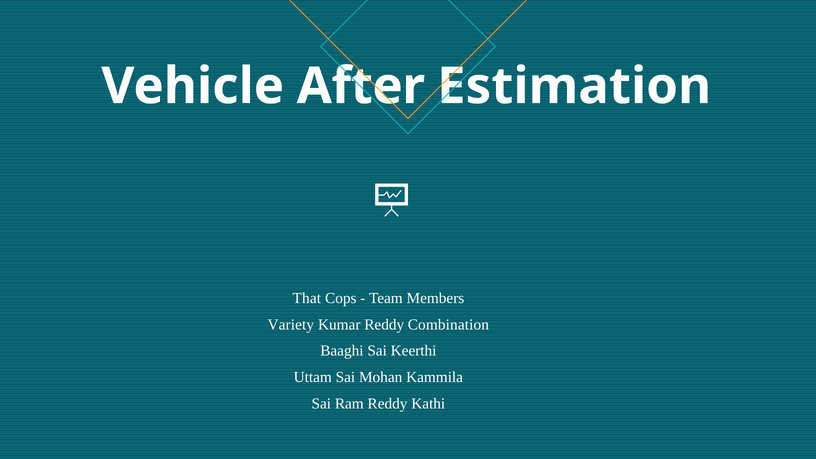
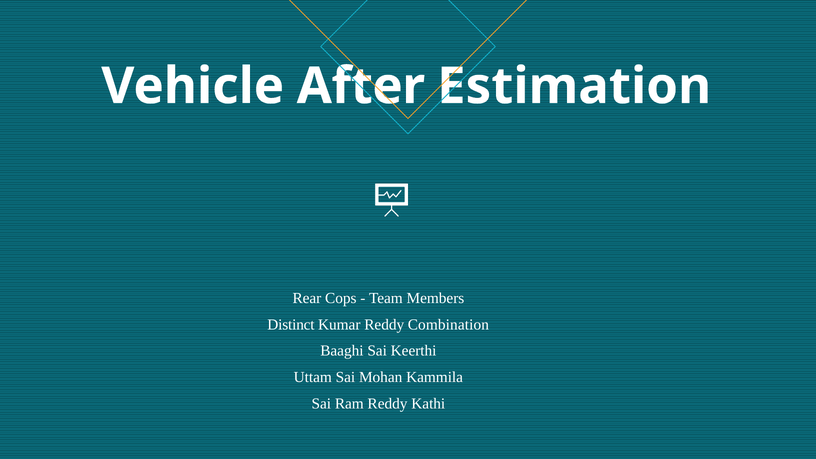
That: That -> Rear (307, 298)
Variety: Variety -> Distinct (291, 324)
